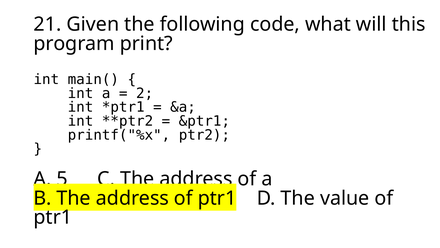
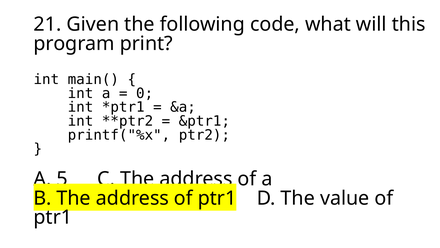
2: 2 -> 0 (145, 93)
